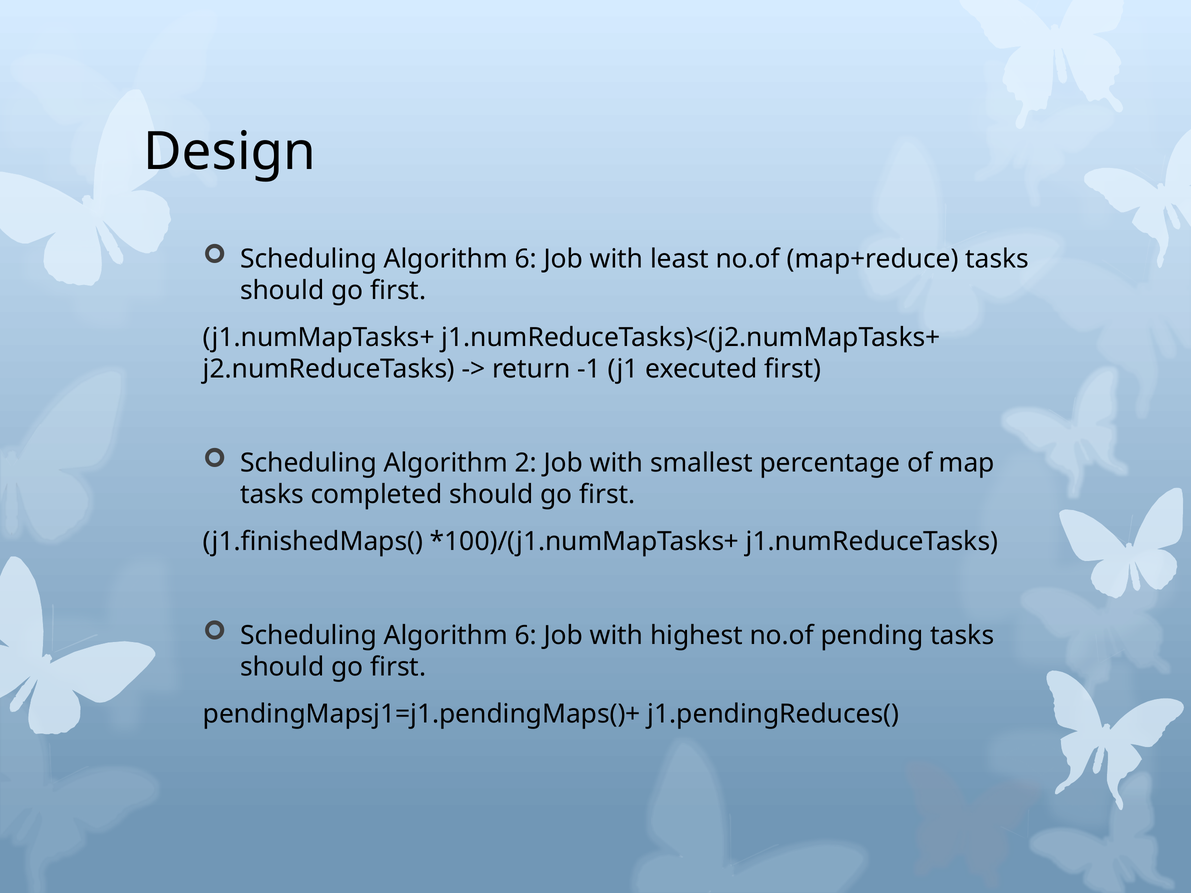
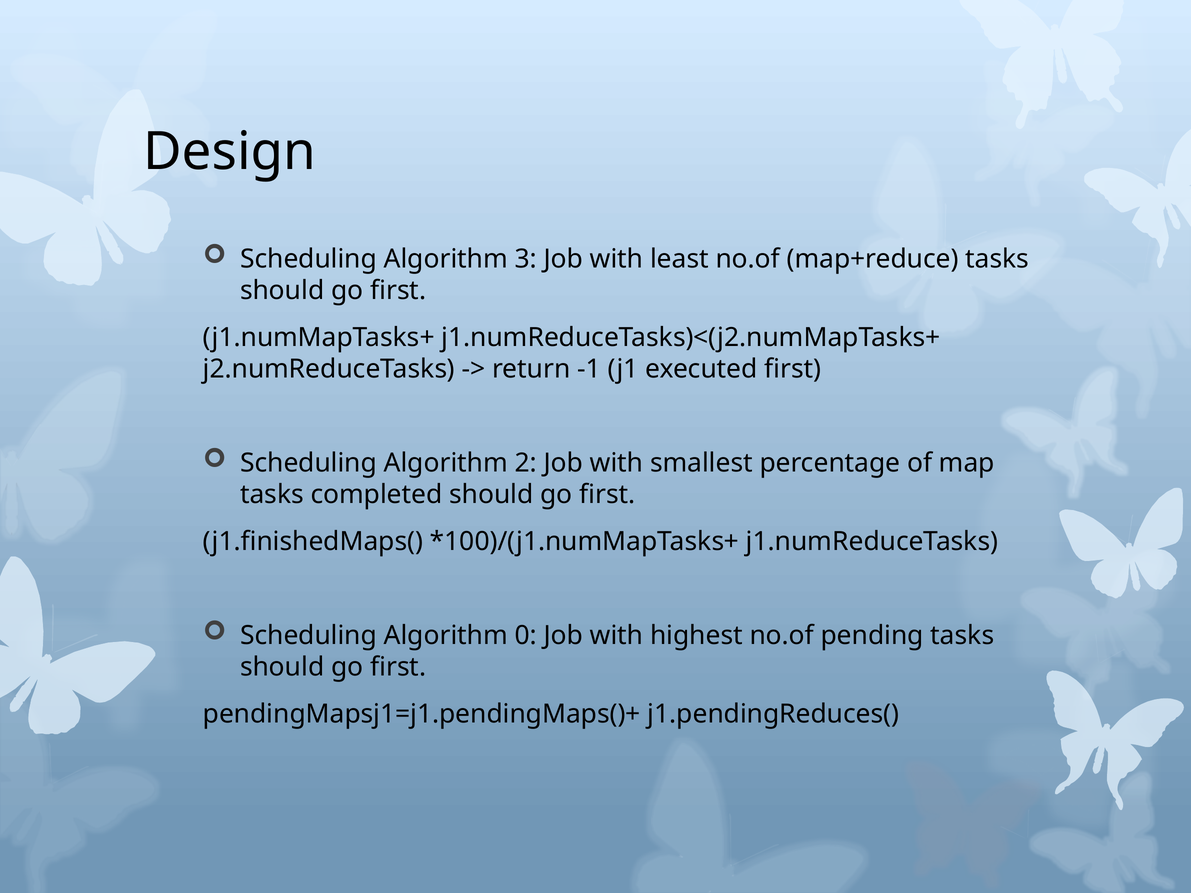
6: 6 -> 3 (526, 259)
6: 6 -> 0 (526, 636)
